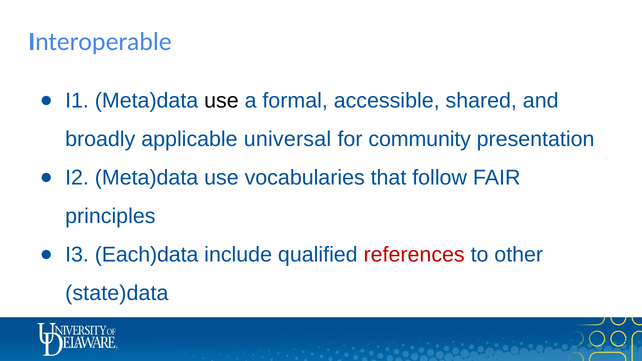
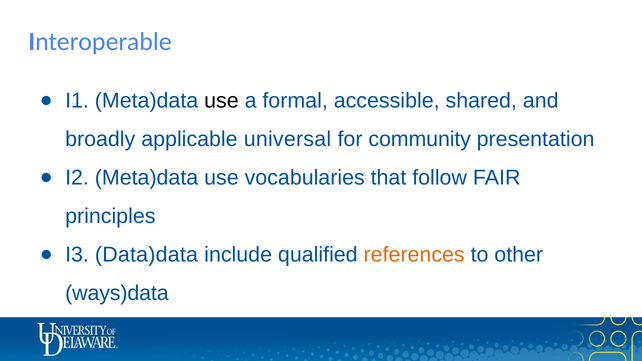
Each)data: Each)data -> Data)data (146, 255)
references colour: red -> orange (414, 255)
state)data: state)data -> ways)data (117, 293)
